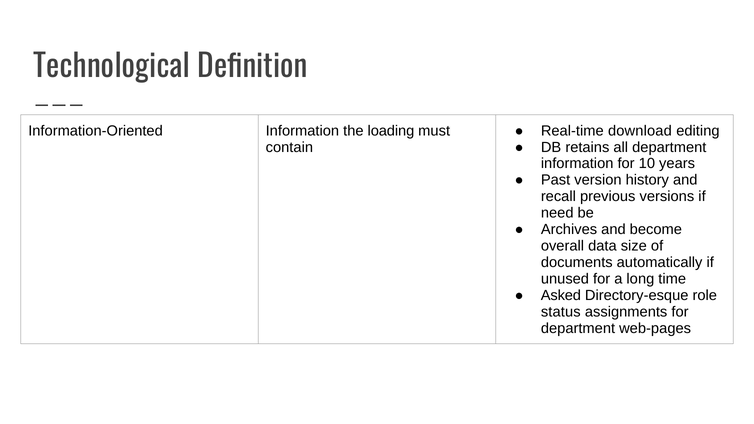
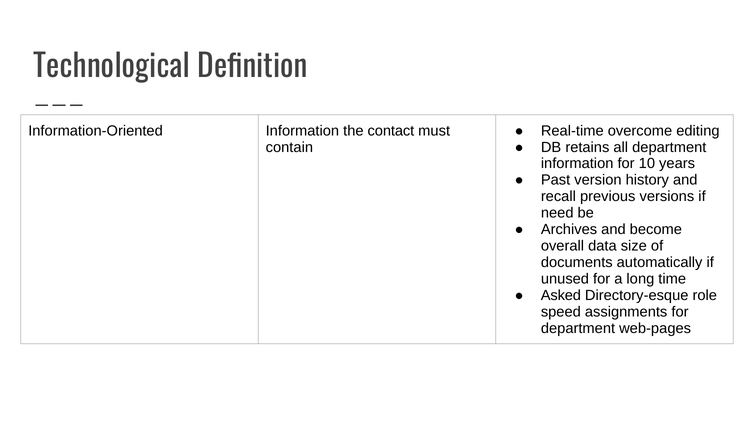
loading: loading -> contact (391, 131)
download: download -> overcome (640, 131)
status: status -> speed (561, 312)
